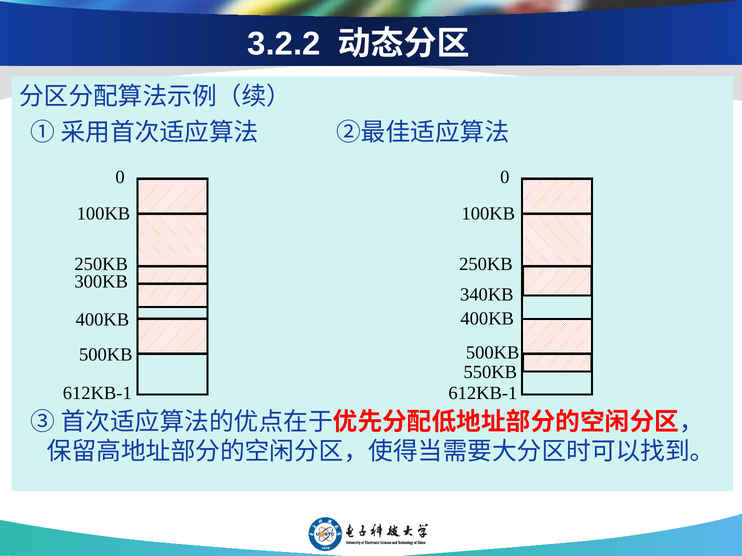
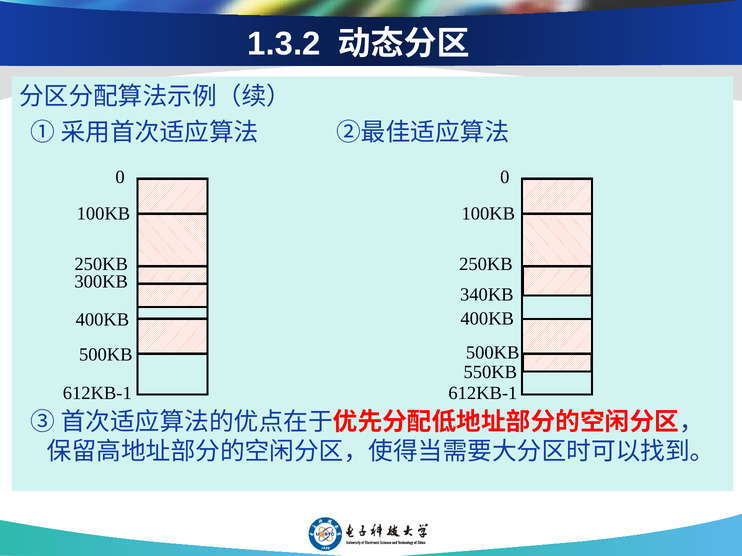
3.2.2: 3.2.2 -> 1.3.2 (284, 44)
